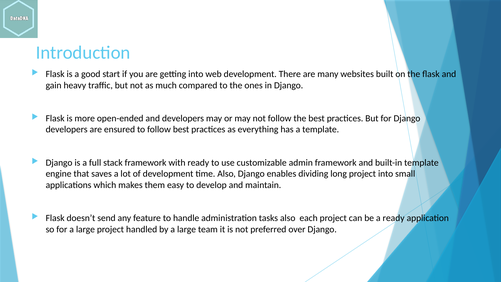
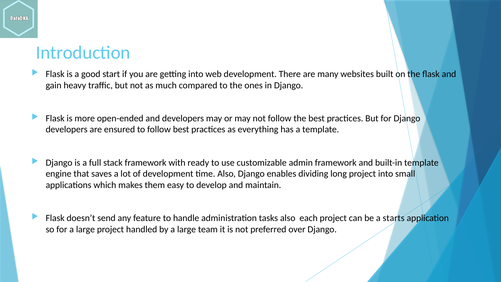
a ready: ready -> starts (394, 218)
